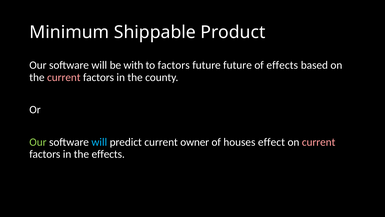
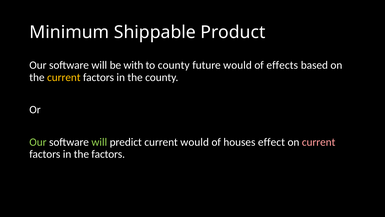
to factors: factors -> county (174, 65)
future future: future -> would (237, 65)
current colour: pink -> yellow (64, 77)
will colour: light blue -> light green (99, 142)
current owner: owner -> would (195, 142)
the effects: effects -> factors (108, 154)
